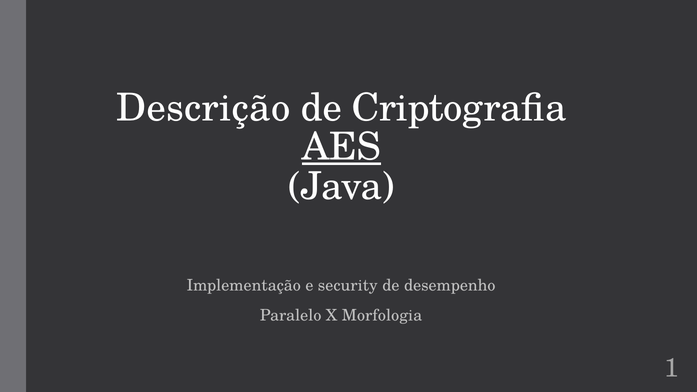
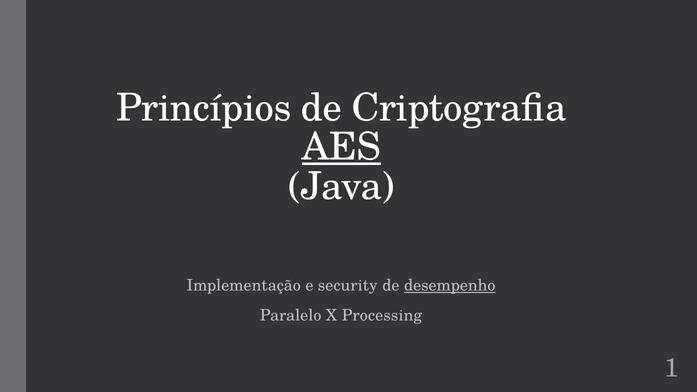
Descrição: Descrição -> Princípios (204, 108)
desempenho underline: none -> present (450, 286)
Morfologia: Morfologia -> Processing (382, 315)
